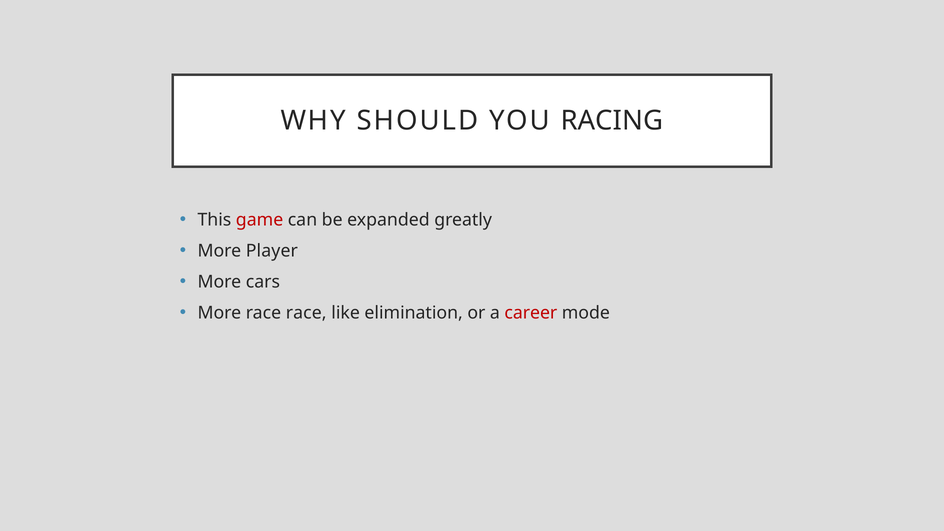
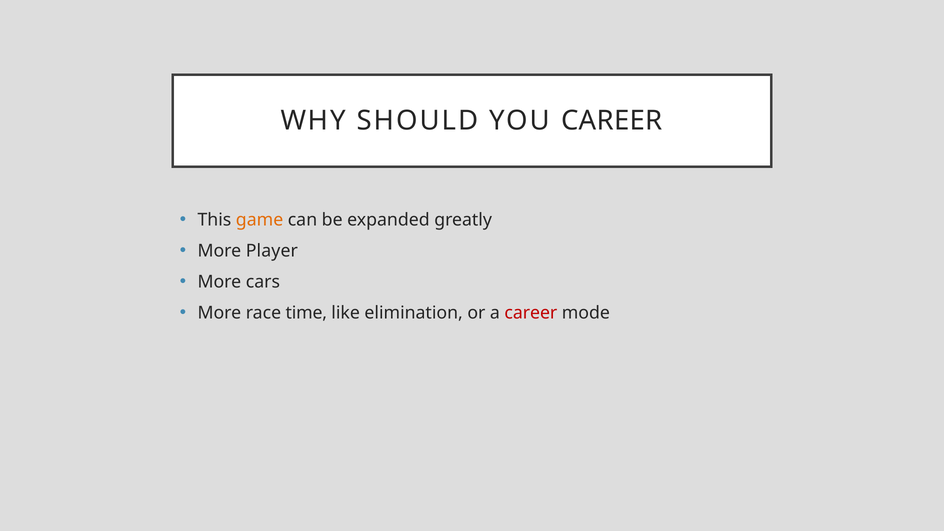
YOU RACING: RACING -> CAREER (612, 121)
game colour: red -> orange (260, 220)
race race: race -> time (306, 313)
